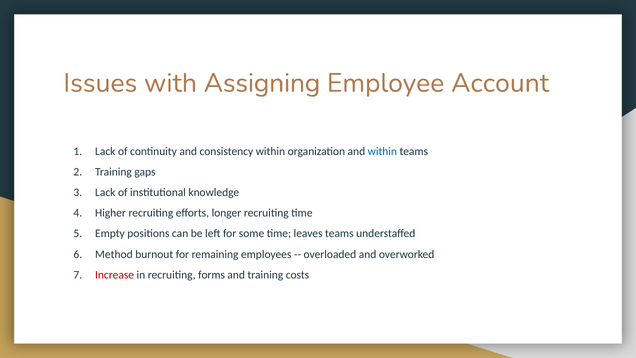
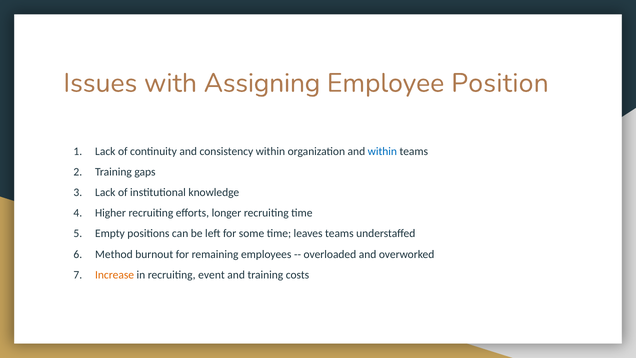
Account: Account -> Position (500, 83)
Increase colour: red -> orange (115, 275)
forms: forms -> event (211, 275)
